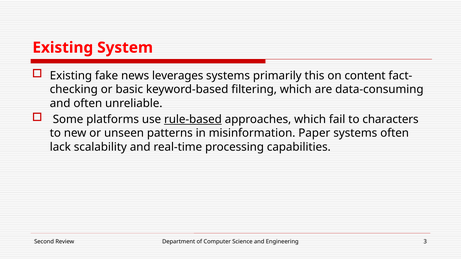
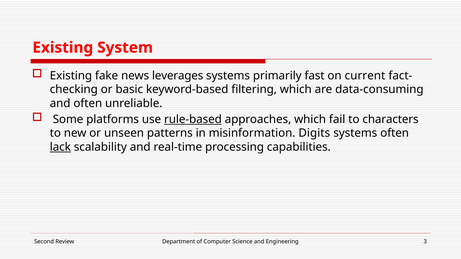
this: this -> fast (315, 76)
content: content -> current (365, 76)
Paper: Paper -> Digits (314, 133)
lack underline: none -> present (60, 147)
